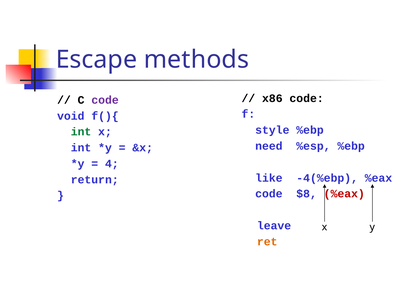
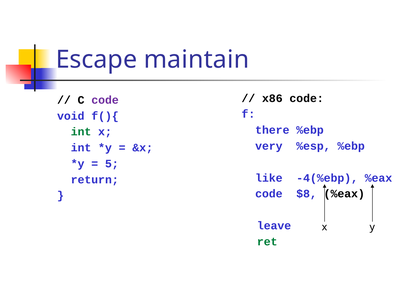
methods: methods -> maintain (196, 60)
style: style -> there (272, 130)
need: need -> very (269, 146)
4: 4 -> 5 (112, 164)
%eax colour: red -> black (344, 194)
ret colour: orange -> green (267, 242)
